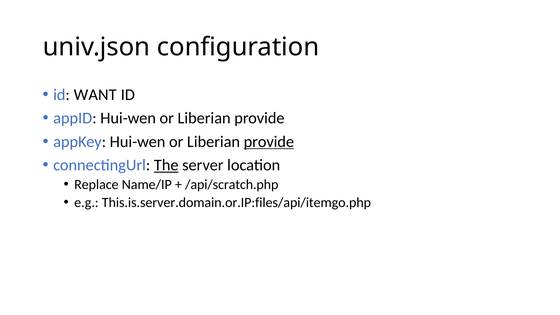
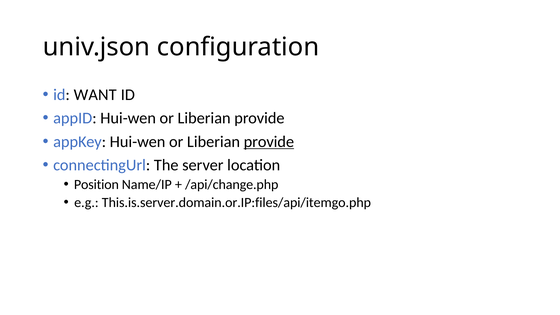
The underline: present -> none (166, 165)
Replace: Replace -> Position (96, 184)
/api/scratch.php: /api/scratch.php -> /api/change.php (232, 184)
